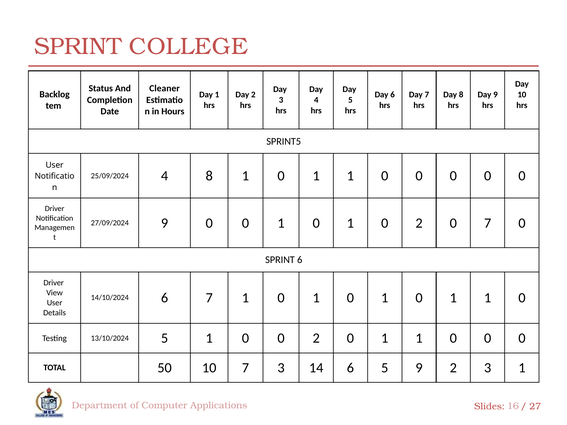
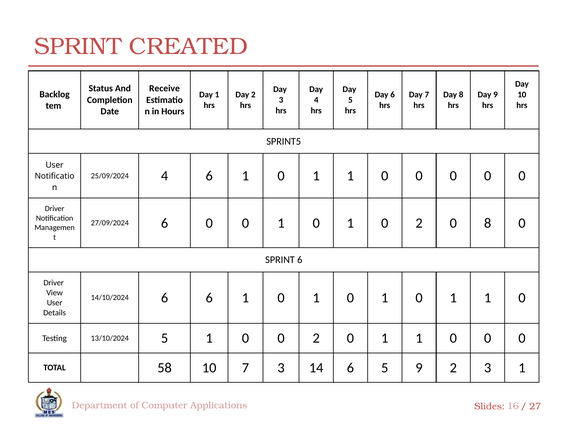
COLLEGE: COLLEGE -> CREATED (189, 47)
Cleaner: Cleaner -> Receive (165, 89)
4 8: 8 -> 6 (209, 176)
27/09/2024 9: 9 -> 6 (165, 223)
0 7: 7 -> 8 (488, 223)
6 7: 7 -> 6 (209, 298)
50: 50 -> 58 (165, 368)
